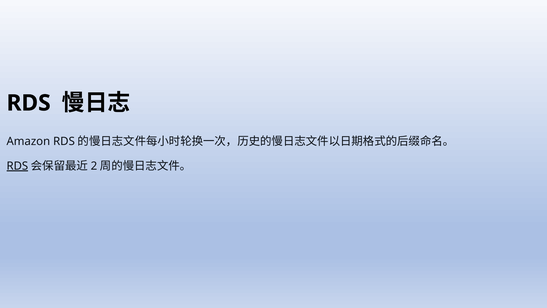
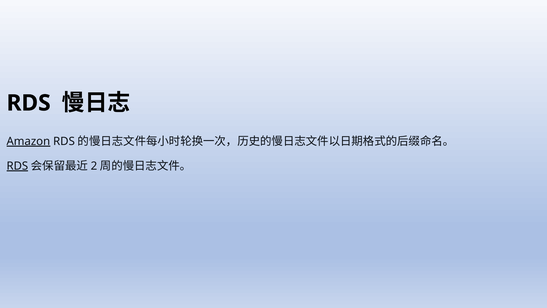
Amazon underline: none -> present (28, 141)
